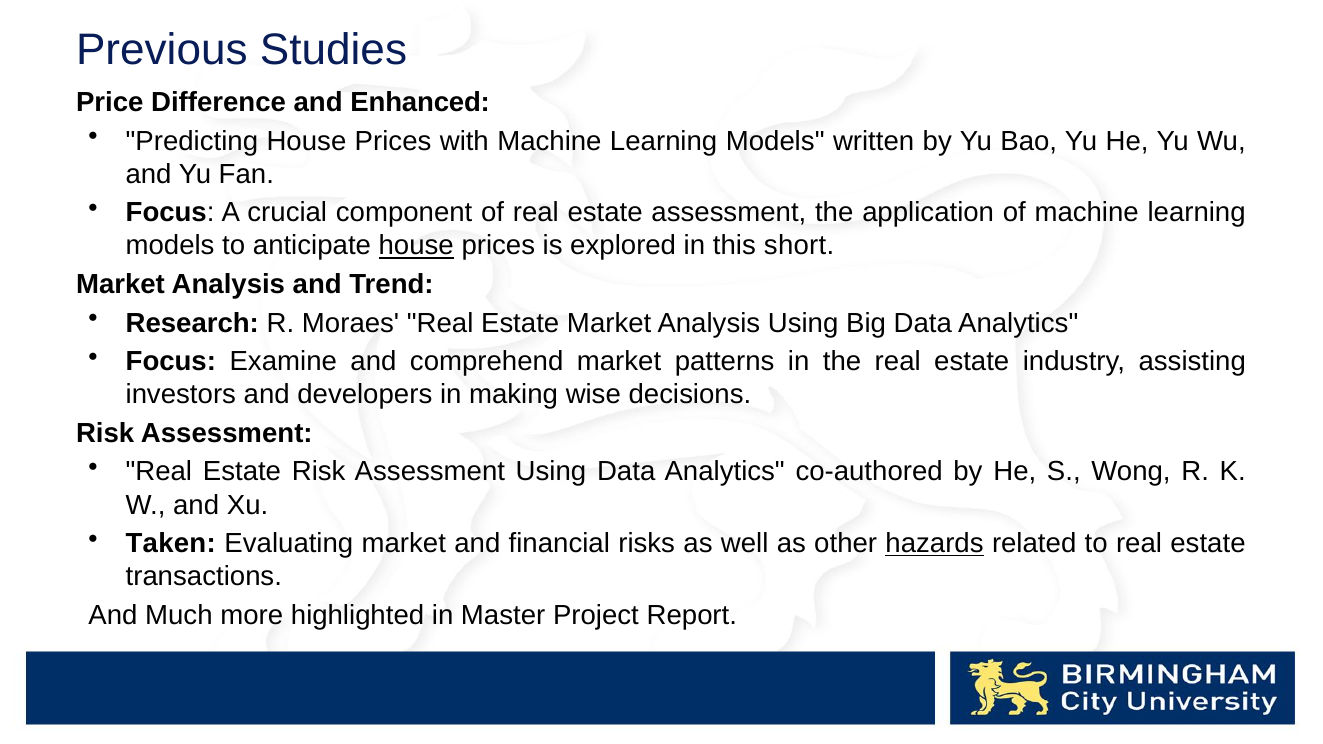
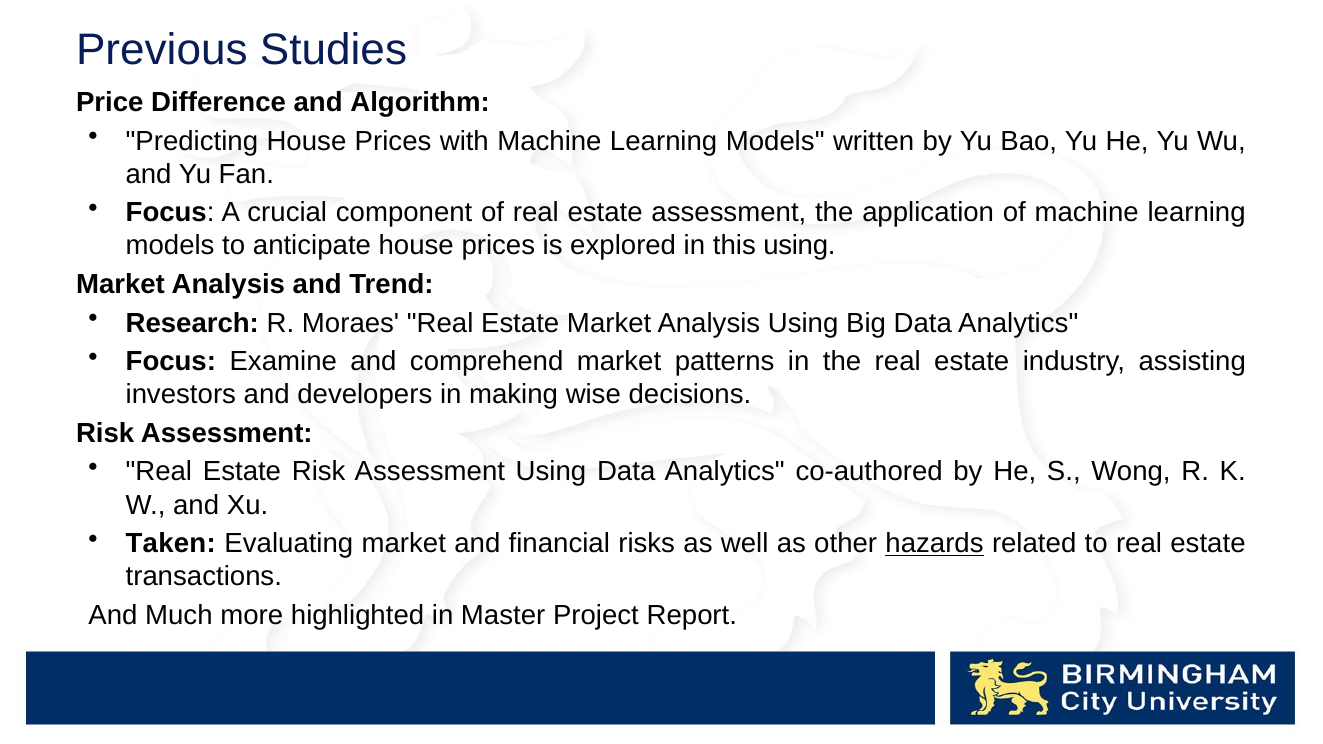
Enhanced: Enhanced -> Algorithm (420, 103)
house underline: present -> none (416, 246)
this short: short -> using (799, 246)
